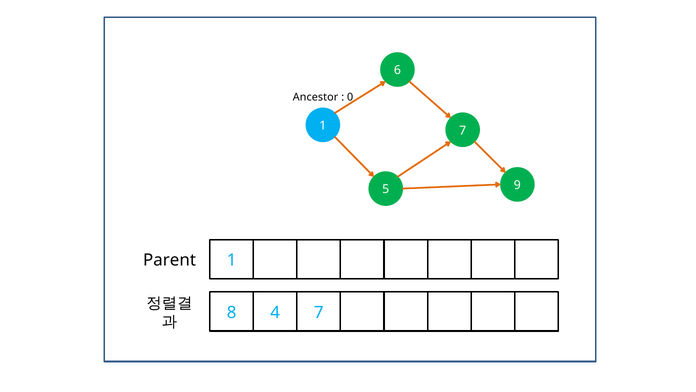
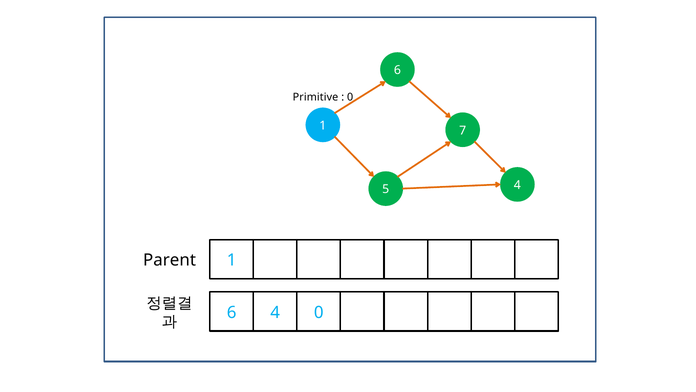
Ancestor: Ancestor -> Primitive (316, 97)
5 9: 9 -> 4 (517, 185)
8: 8 -> 6 (232, 312)
4 7: 7 -> 0 (319, 312)
